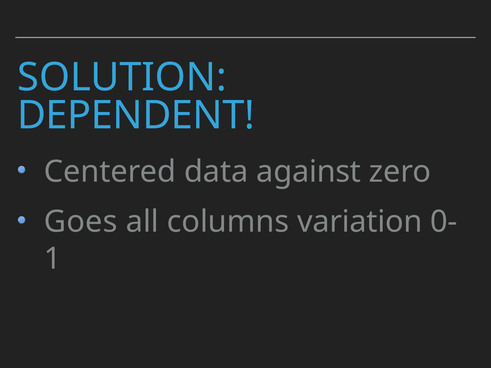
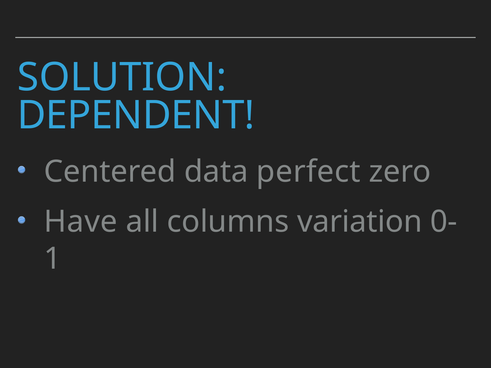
against: against -> perfect (308, 172)
Goes: Goes -> Have (81, 222)
